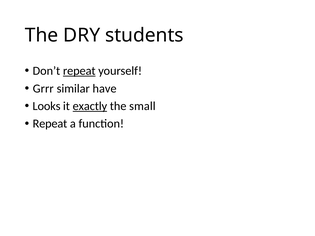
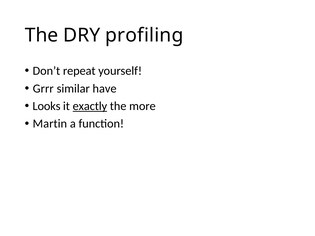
students: students -> profiling (144, 35)
repeat underline: present -> none (79, 71)
small: small -> more (142, 106)
Repeat: Repeat -> Martin (50, 124)
